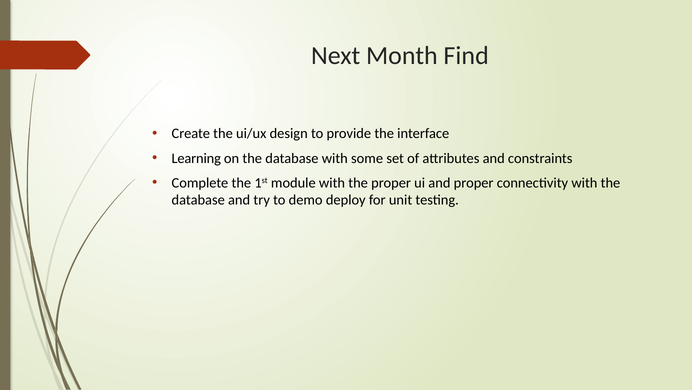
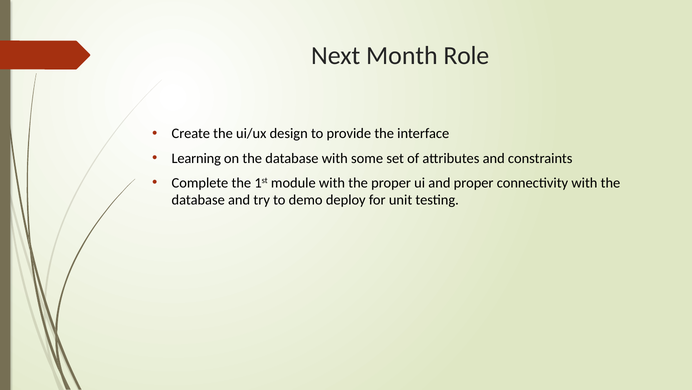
Find: Find -> Role (466, 55)
